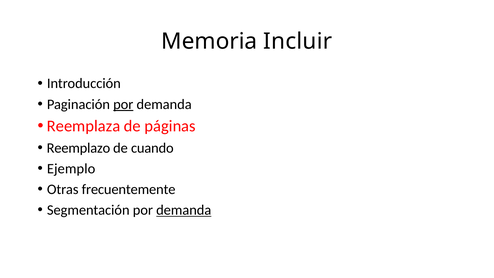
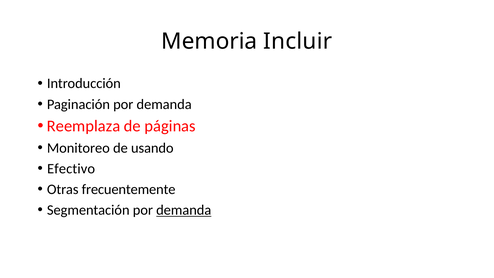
por underline: present -> none (123, 104)
Reemplazo: Reemplazo -> Monitoreo (78, 148)
cuando: cuando -> usando (152, 148)
Ejemplo: Ejemplo -> Efectivo (71, 169)
